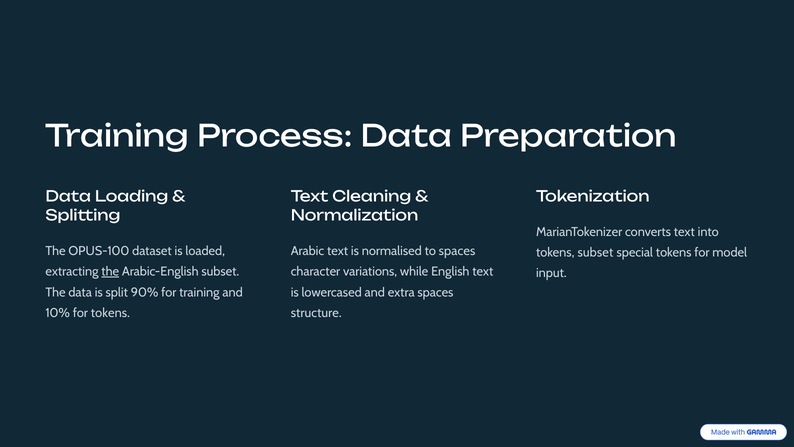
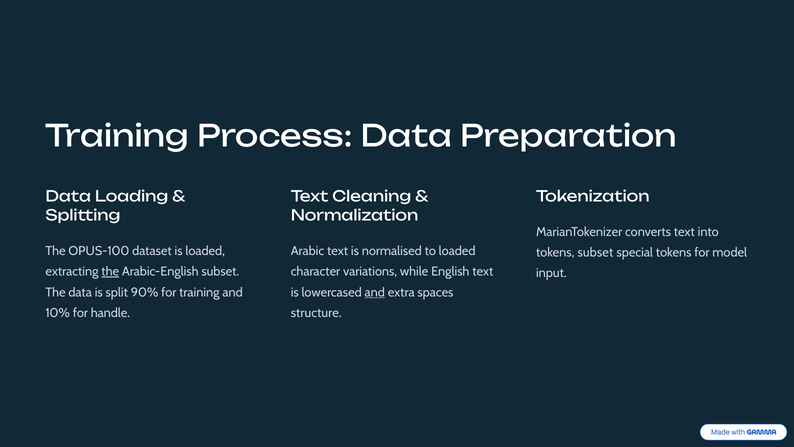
to spaces: spaces -> loaded (457, 251)
and underline: none -> present (375, 292)
for tokens: tokens -> handle (110, 313)
